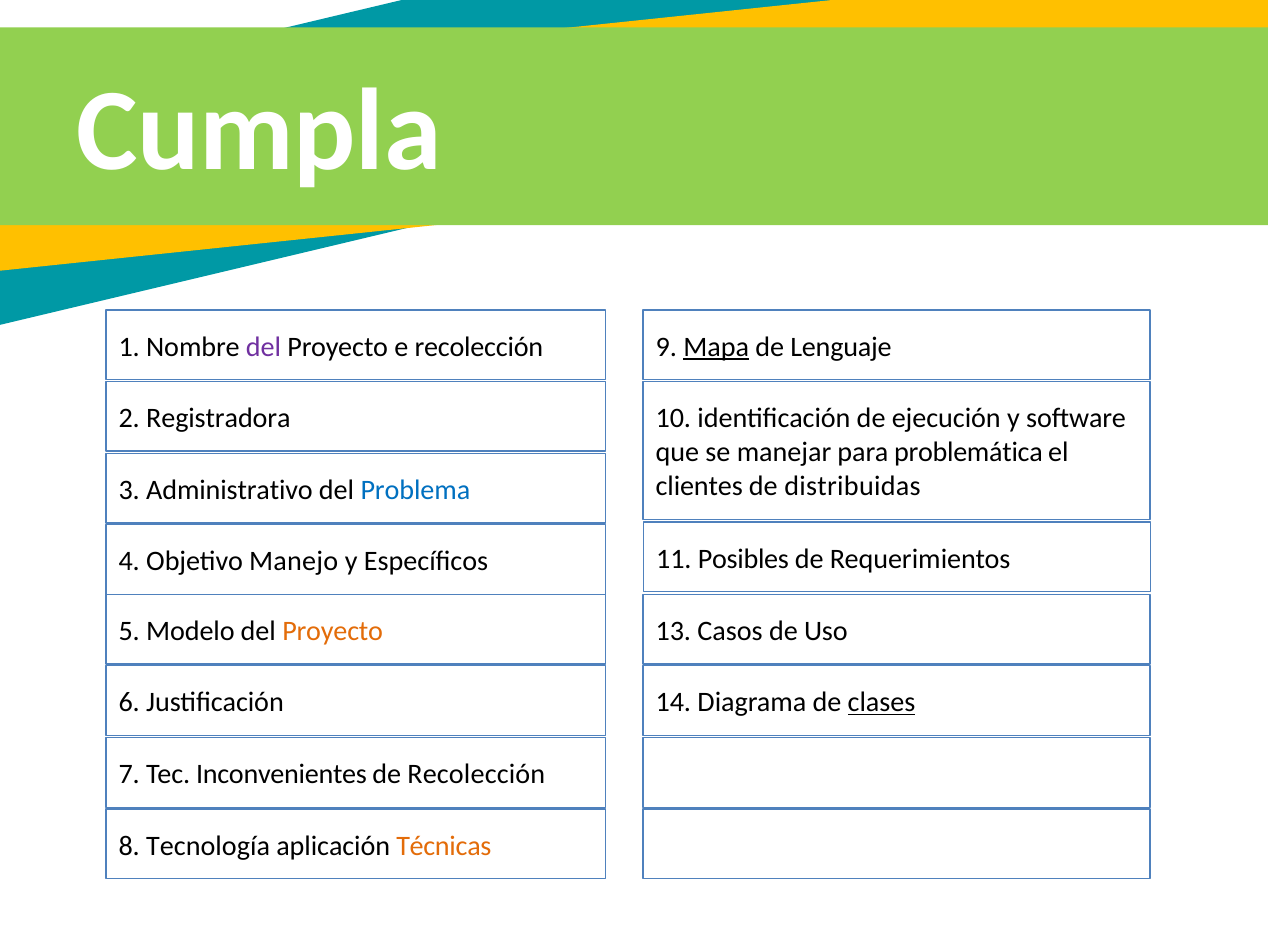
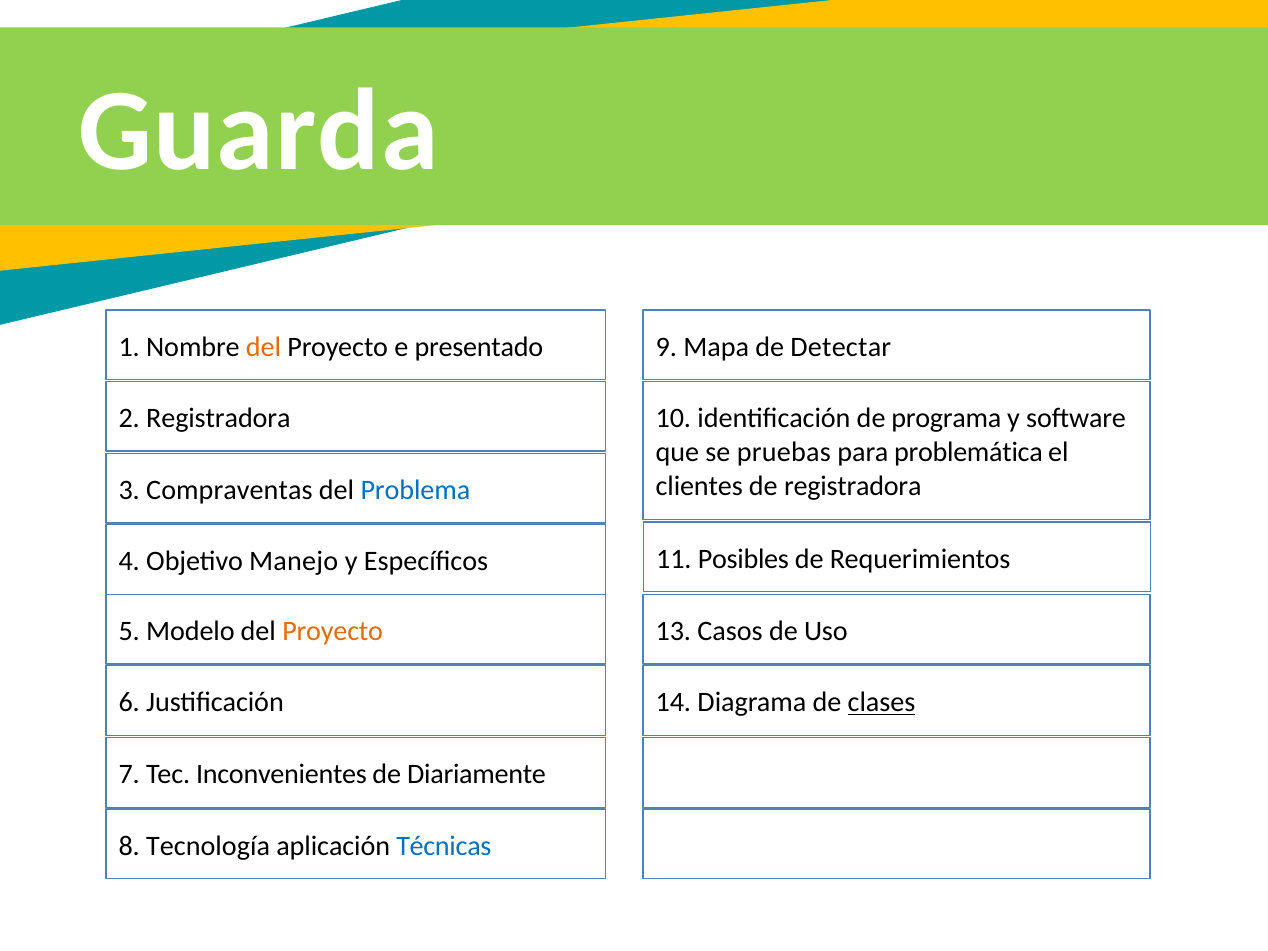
Cumpla: Cumpla -> Guarda (258, 131)
del colour: purple -> orange (264, 347)
e recolección: recolección -> presentado (479, 347)
Mapa underline: present -> none (716, 347)
Lenguaje: Lenguaje -> Detectar (841, 347)
ejecución: ejecución -> programa (946, 418)
manejar: manejar -> pruebas (784, 452)
de distribuidas: distribuidas -> registradora (853, 486)
Administrativo: Administrativo -> Compraventas (229, 490)
de Recolección: Recolección -> Diariamente (477, 775)
Técnicas colour: orange -> blue (444, 846)
